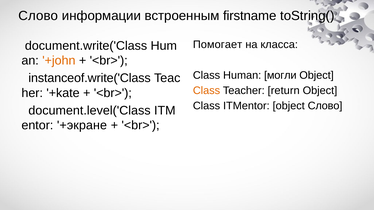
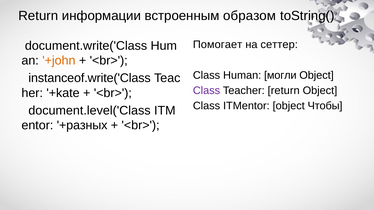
Слово: Слово -> Return (38, 16)
firstname: firstname -> образом (250, 16)
класса: класса -> сеттер (279, 45)
Class colour: orange -> purple (207, 91)
object Слово: Слово -> Чтобы (325, 106)
+экране: +экране -> +разных (82, 126)
